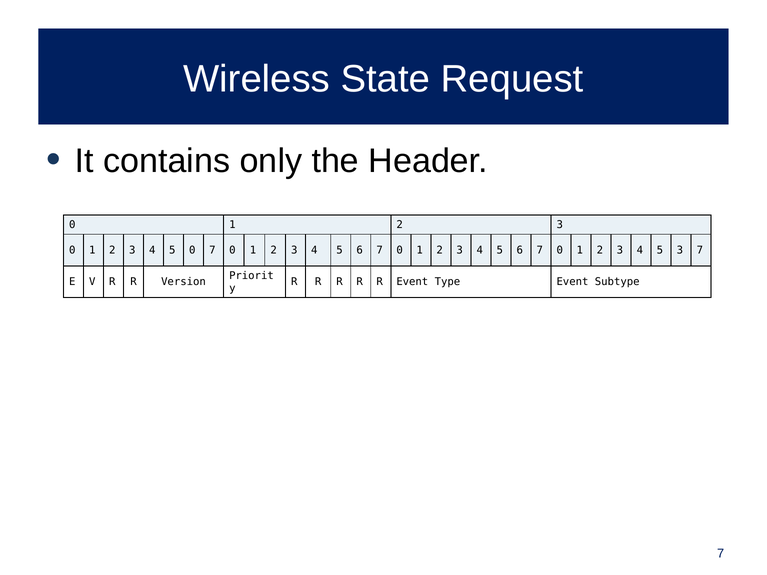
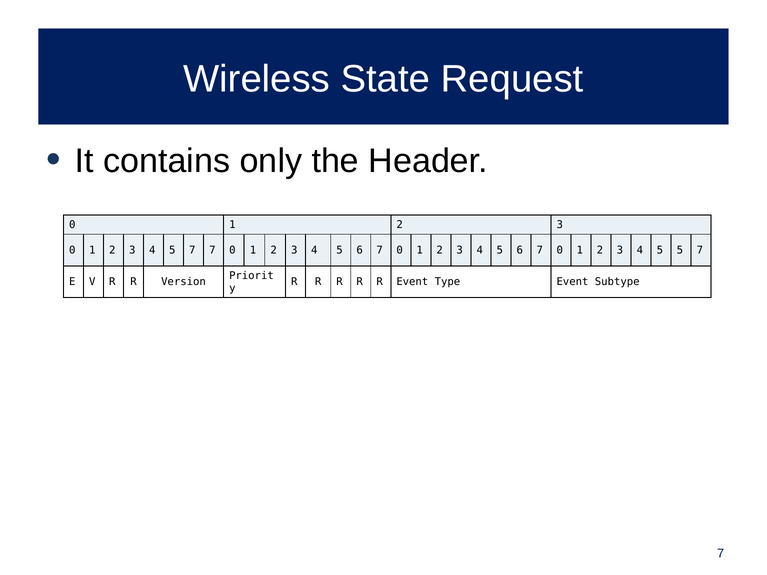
4 5 0: 0 -> 7 (192, 250)
5 3: 3 -> 5 (680, 250)
